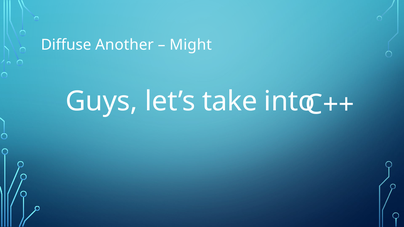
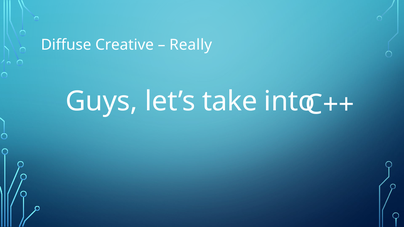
Another: Another -> Creative (125, 45)
Might: Might -> Really (191, 45)
